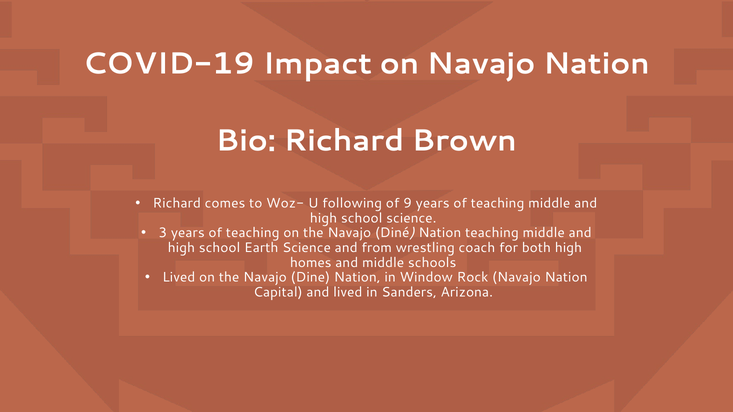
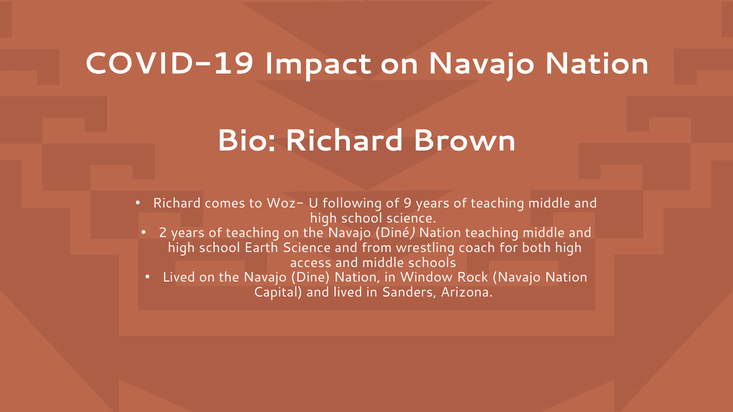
3: 3 -> 2 (163, 233)
homes: homes -> access (311, 263)
